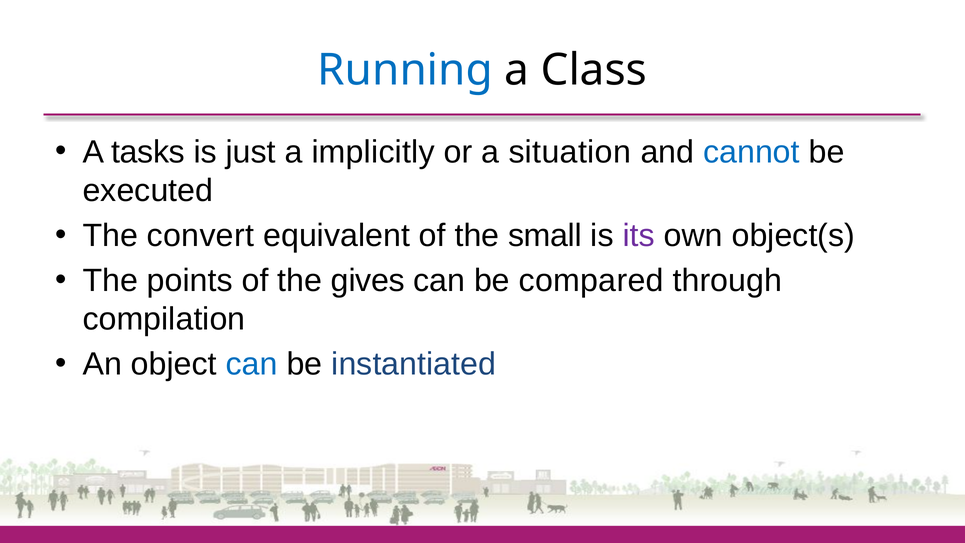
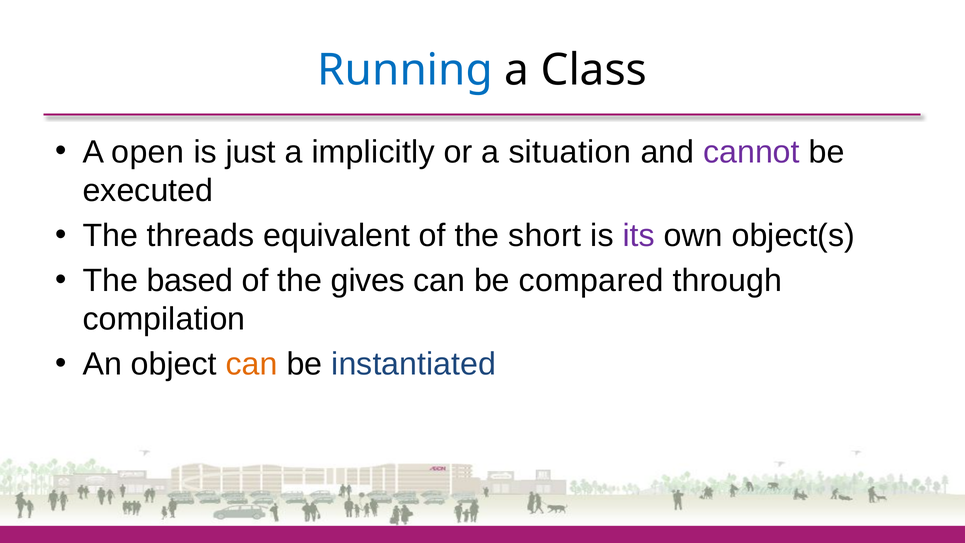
tasks: tasks -> open (148, 152)
cannot colour: blue -> purple (751, 152)
convert: convert -> threads (201, 235)
small: small -> short (545, 235)
points: points -> based (190, 281)
can colour: blue -> orange (252, 364)
